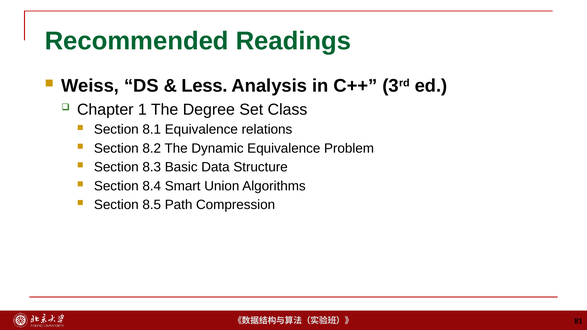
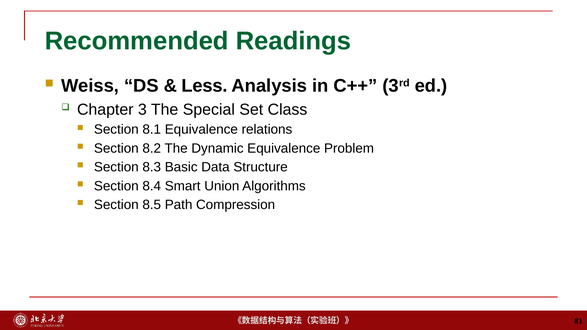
1: 1 -> 3 (142, 110)
Degree: Degree -> Special (209, 110)
